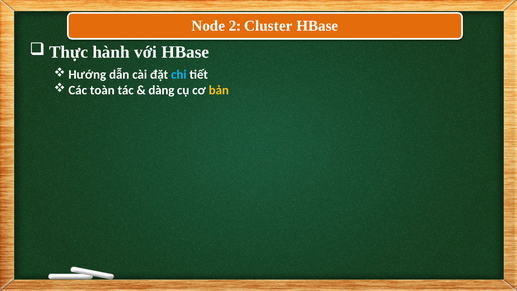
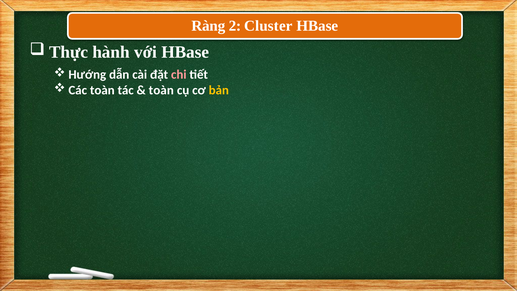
Node: Node -> Ràng (208, 26)
chi colour: light blue -> pink (179, 75)
dàng: dàng -> toàn (161, 90)
